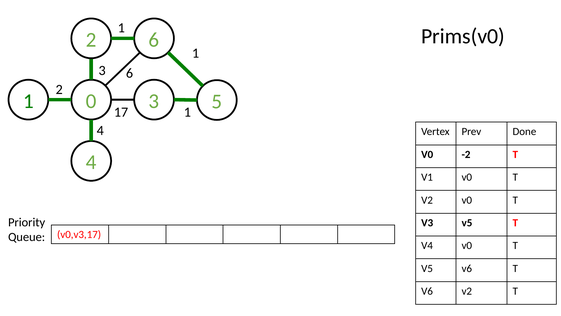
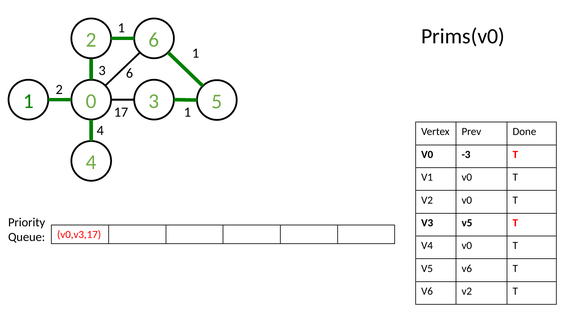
-2: -2 -> -3 (466, 154)
